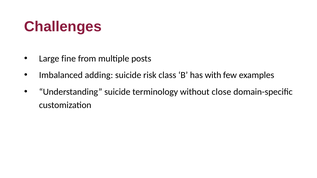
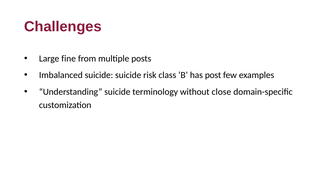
Imbalanced adding: adding -> suicide (99, 75)
with: with -> post (213, 75)
